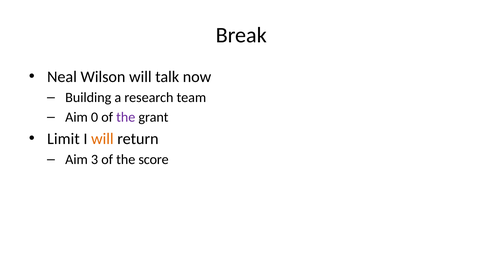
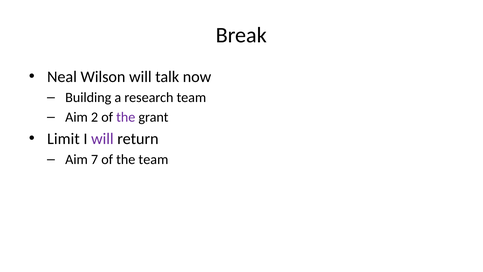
0: 0 -> 2 (95, 117)
will colour: orange -> purple (102, 139)
3: 3 -> 7 (95, 159)
the score: score -> team (153, 159)
